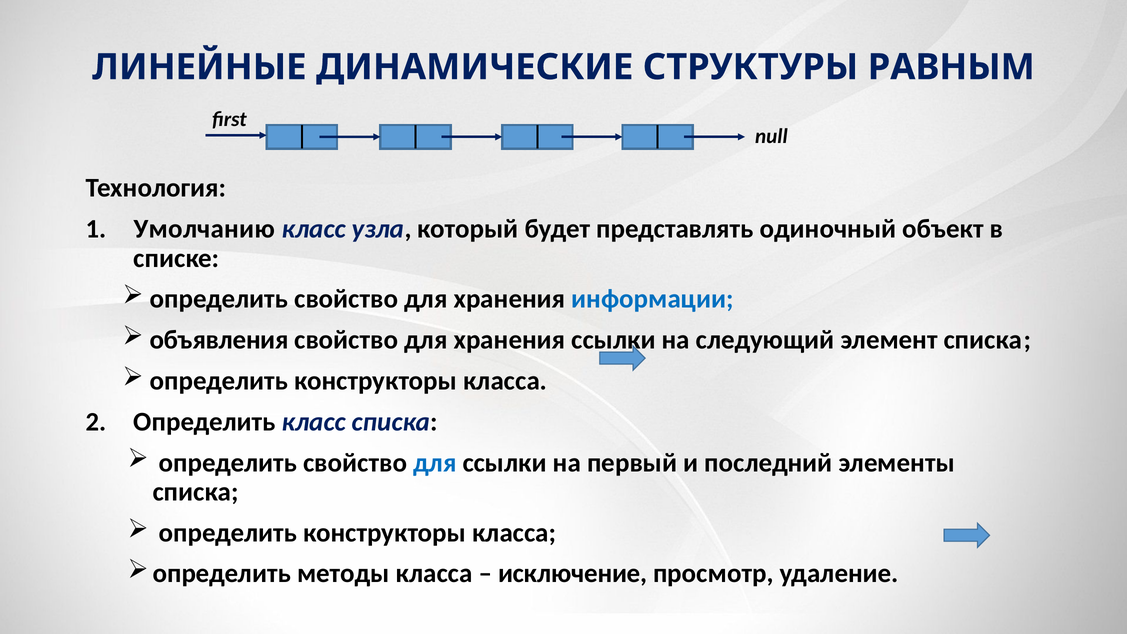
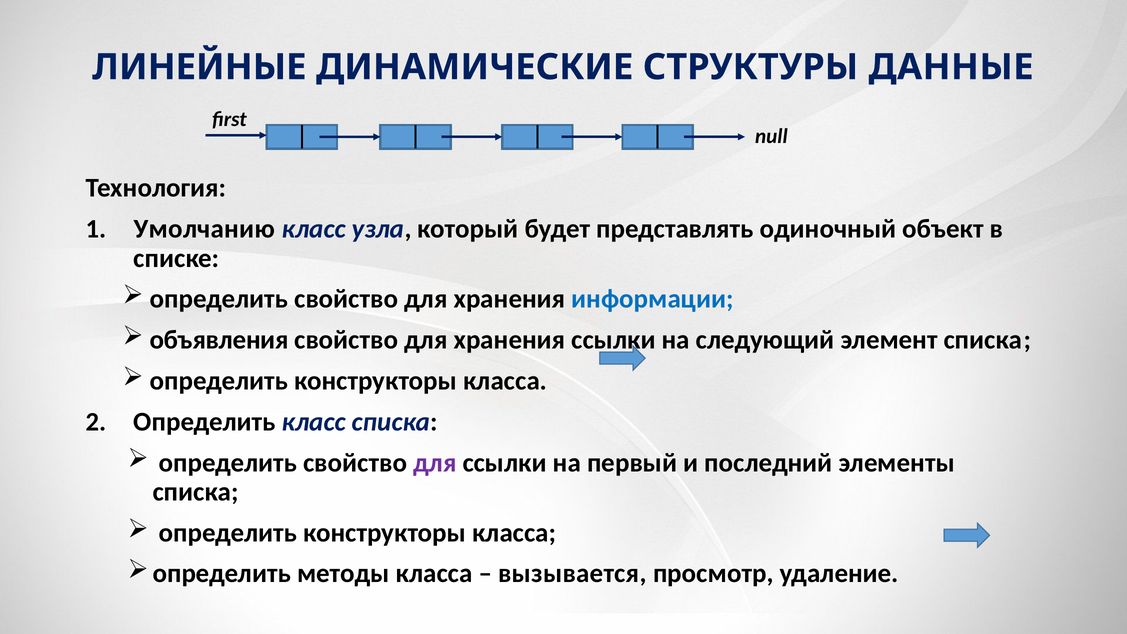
РАВНЫМ: РАВНЫМ -> ДАННЫЕ (951, 67)
для colour: blue -> purple (435, 463)
исключение: исключение -> вызывается (572, 574)
